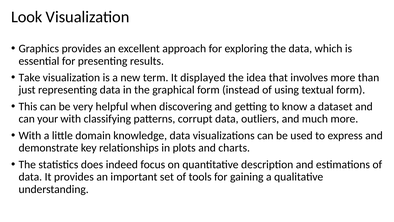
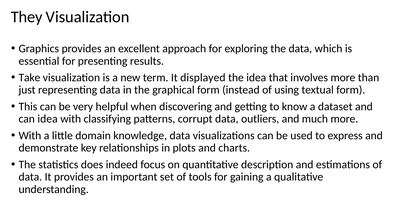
Look: Look -> They (27, 17)
can your: your -> idea (48, 119)
